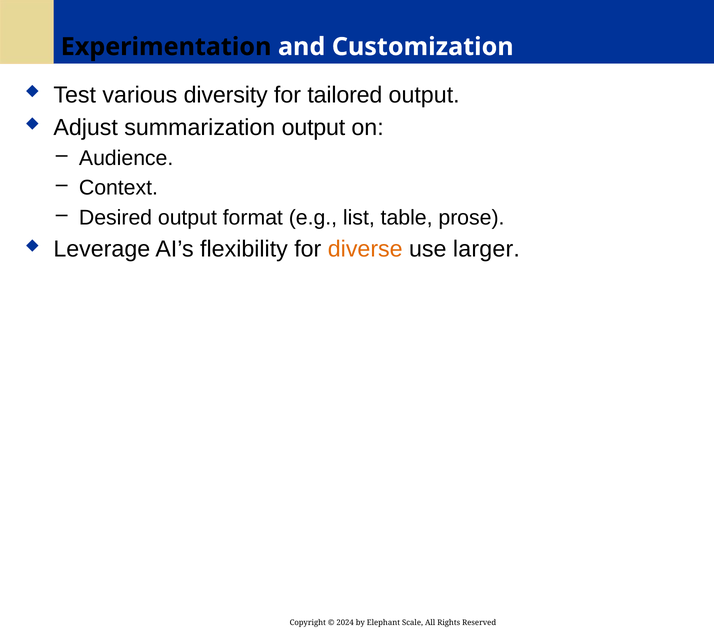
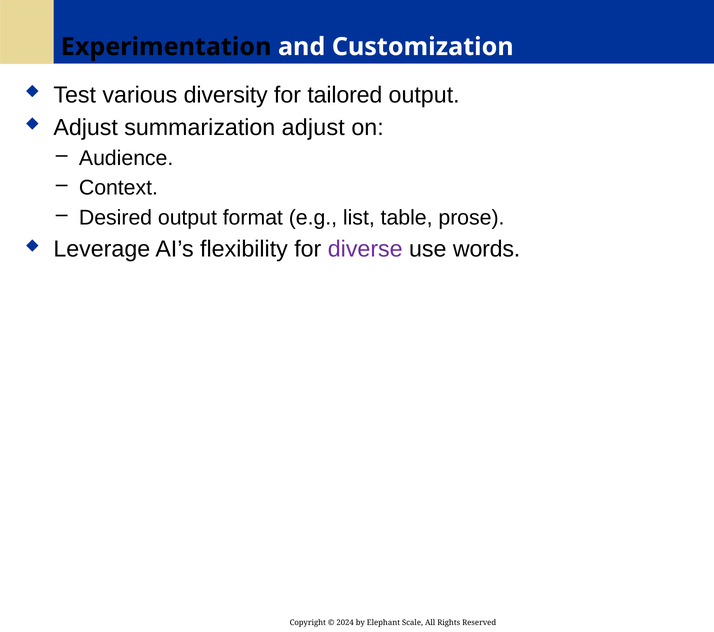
summarization output: output -> adjust (313, 127)
diverse colour: orange -> purple (365, 249)
larger: larger -> words (487, 249)
